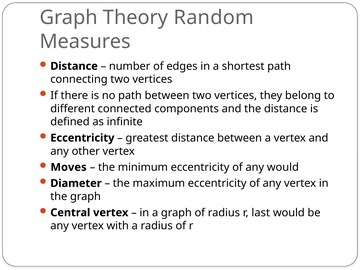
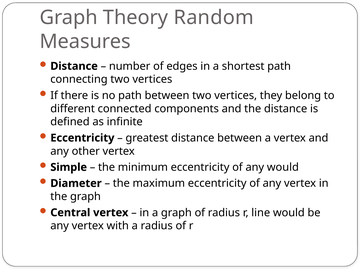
Moves: Moves -> Simple (69, 167)
last: last -> line (261, 213)
